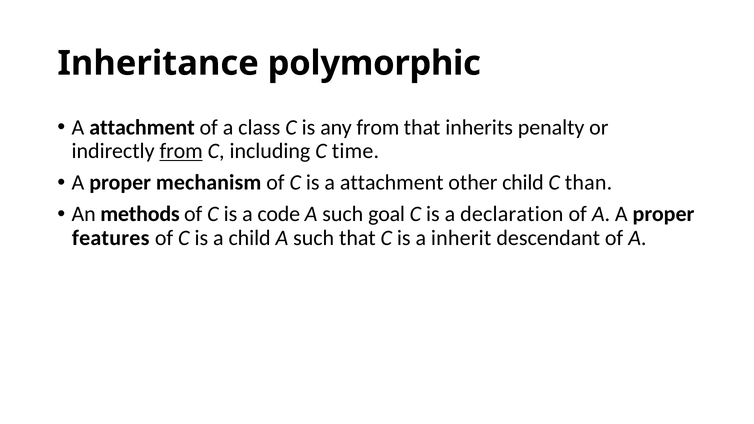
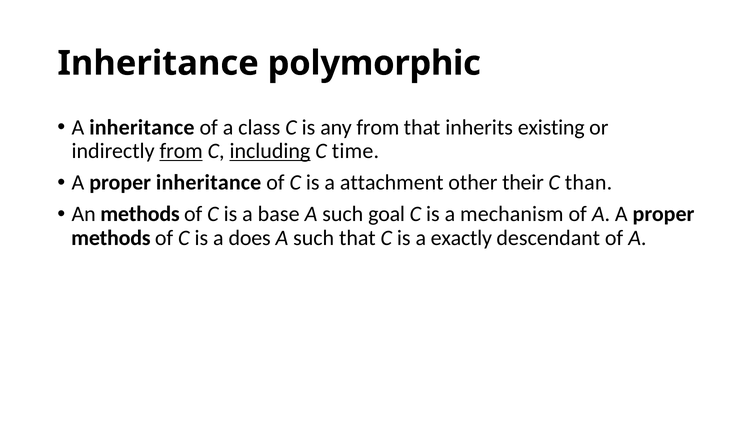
attachment: attachment -> inheritance (142, 127)
penalty: penalty -> existing (551, 127)
including underline: none -> present (270, 151)
proper mechanism: mechanism -> inheritance (209, 183)
other child: child -> their (523, 183)
code: code -> base (279, 214)
declaration: declaration -> mechanism (512, 214)
features: features -> methods (111, 238)
a child: child -> does (250, 238)
inherit: inherit -> exactly (461, 238)
